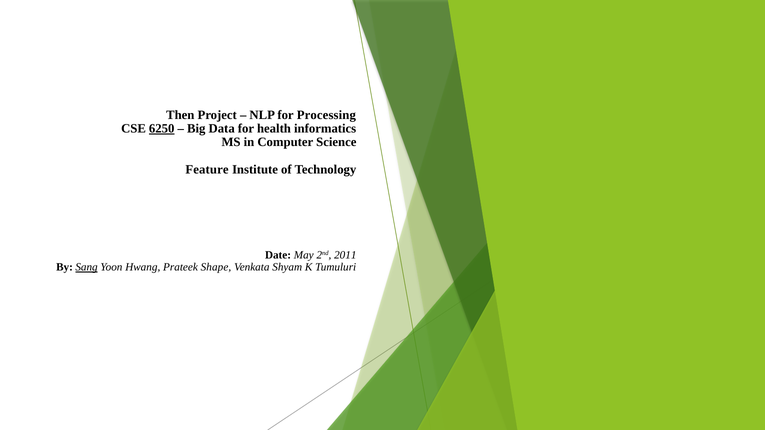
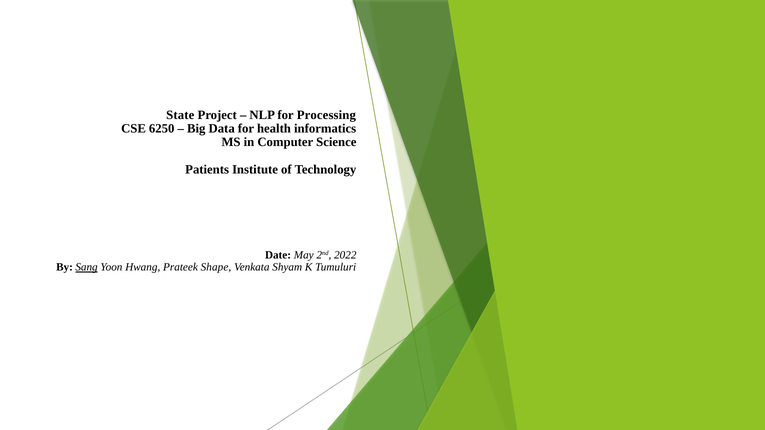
Then: Then -> State (180, 115)
6250 underline: present -> none (162, 129)
Feature: Feature -> Patients (207, 170)
2011: 2011 -> 2022 (345, 255)
